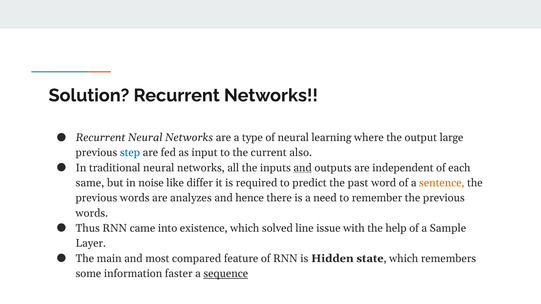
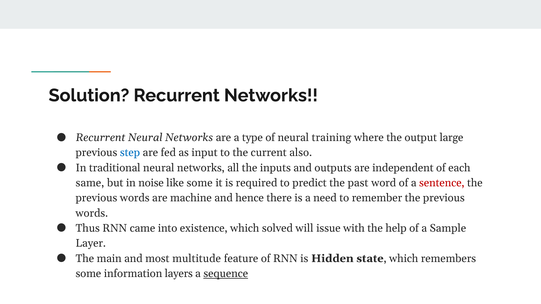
learning: learning -> training (331, 138)
and underline: present -> none (303, 168)
like differ: differ -> some (200, 183)
sentence colour: orange -> red (442, 183)
analyzes: analyzes -> machine (191, 198)
line: line -> will (304, 228)
compared: compared -> multitude (197, 259)
faster: faster -> layers (179, 274)
